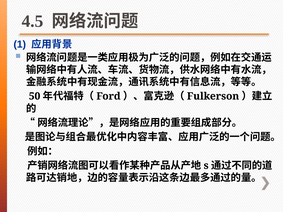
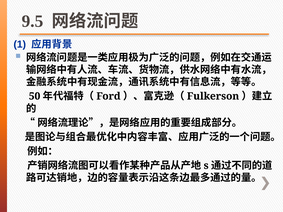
4.5: 4.5 -> 9.5 (32, 21)
